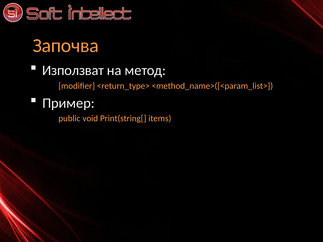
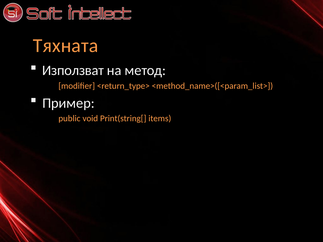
Започва: Започва -> Тяхната (66, 46)
